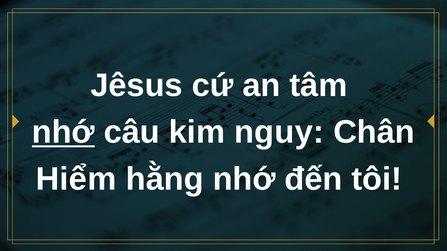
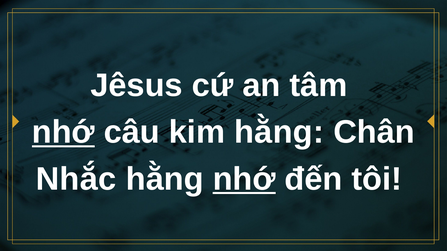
kim nguy: nguy -> hằng (279, 132)
Hiểm: Hiểm -> Nhắc (76, 179)
nhớ underline: none -> present (244, 179)
